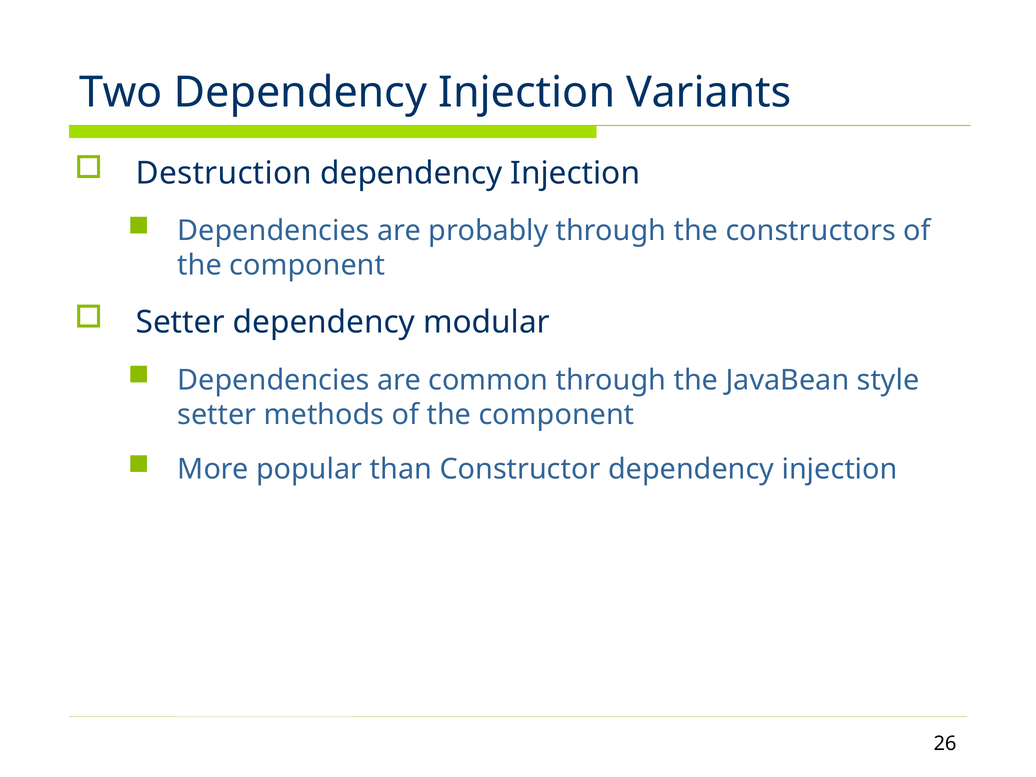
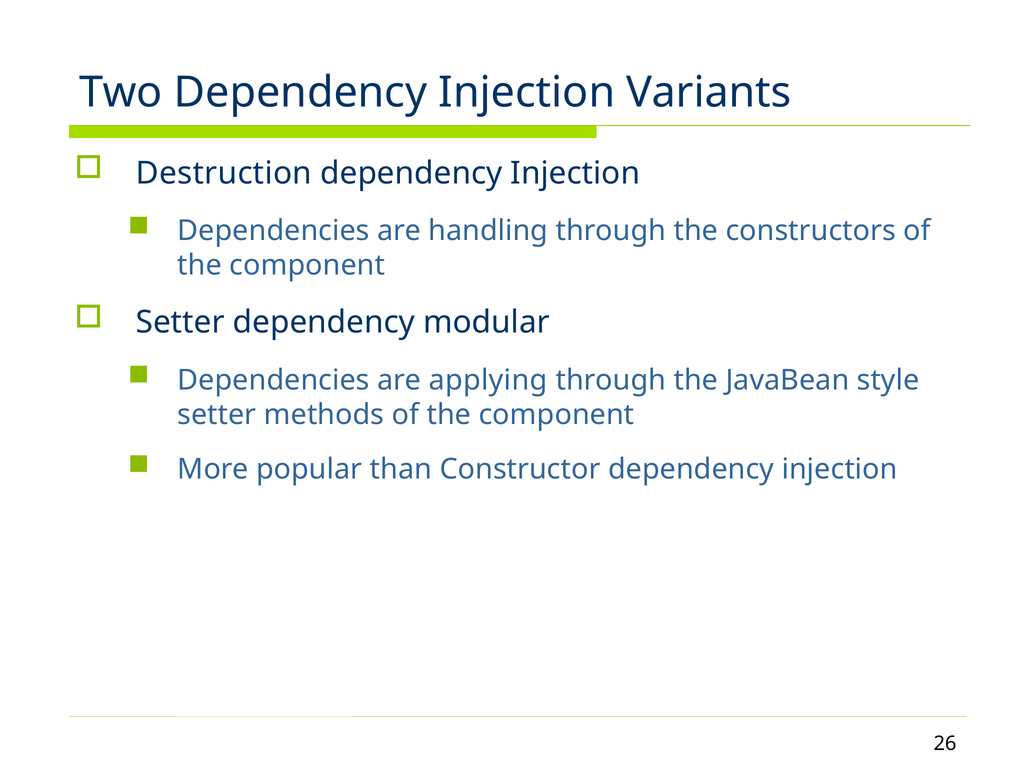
probably: probably -> handling (488, 231)
common: common -> applying (488, 380)
